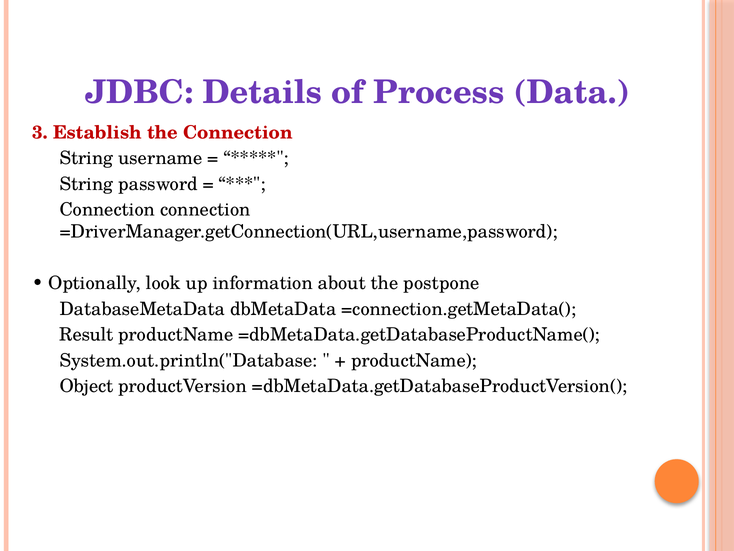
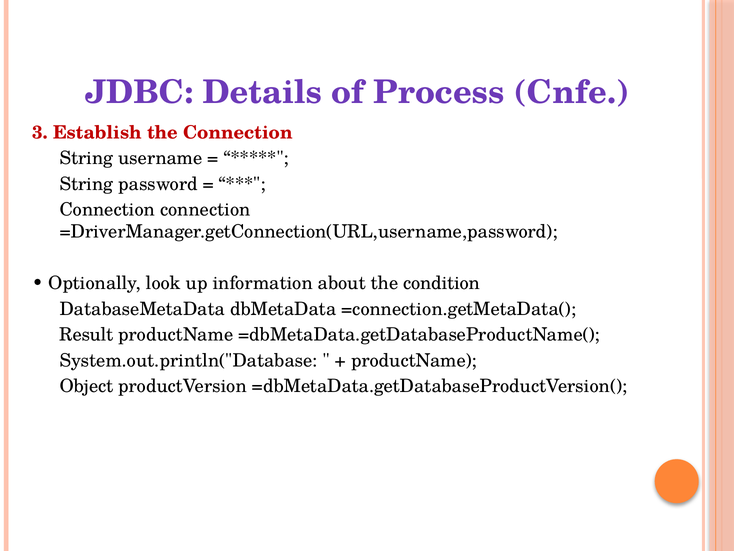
Data: Data -> Cnfe (572, 92)
postpone: postpone -> condition (442, 283)
